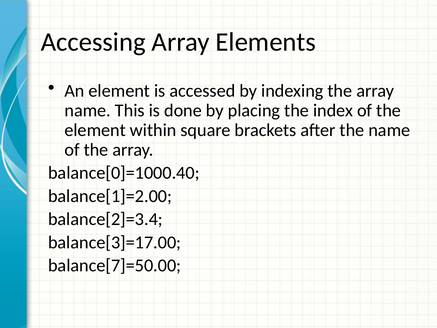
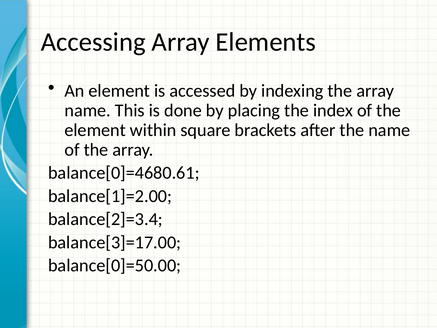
balance[0]=1000.40: balance[0]=1000.40 -> balance[0]=4680.61 (124, 173)
balance[7]=50.00: balance[7]=50.00 -> balance[0]=50.00 (115, 265)
